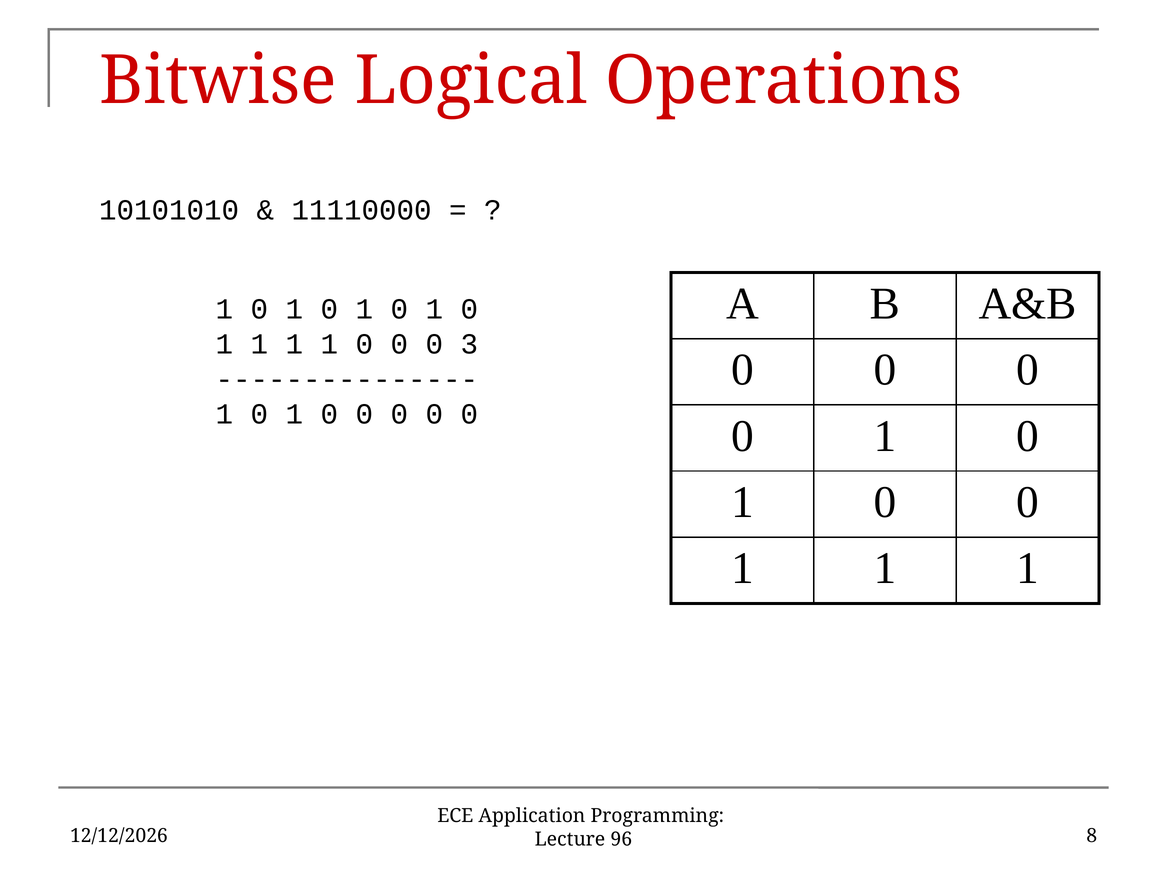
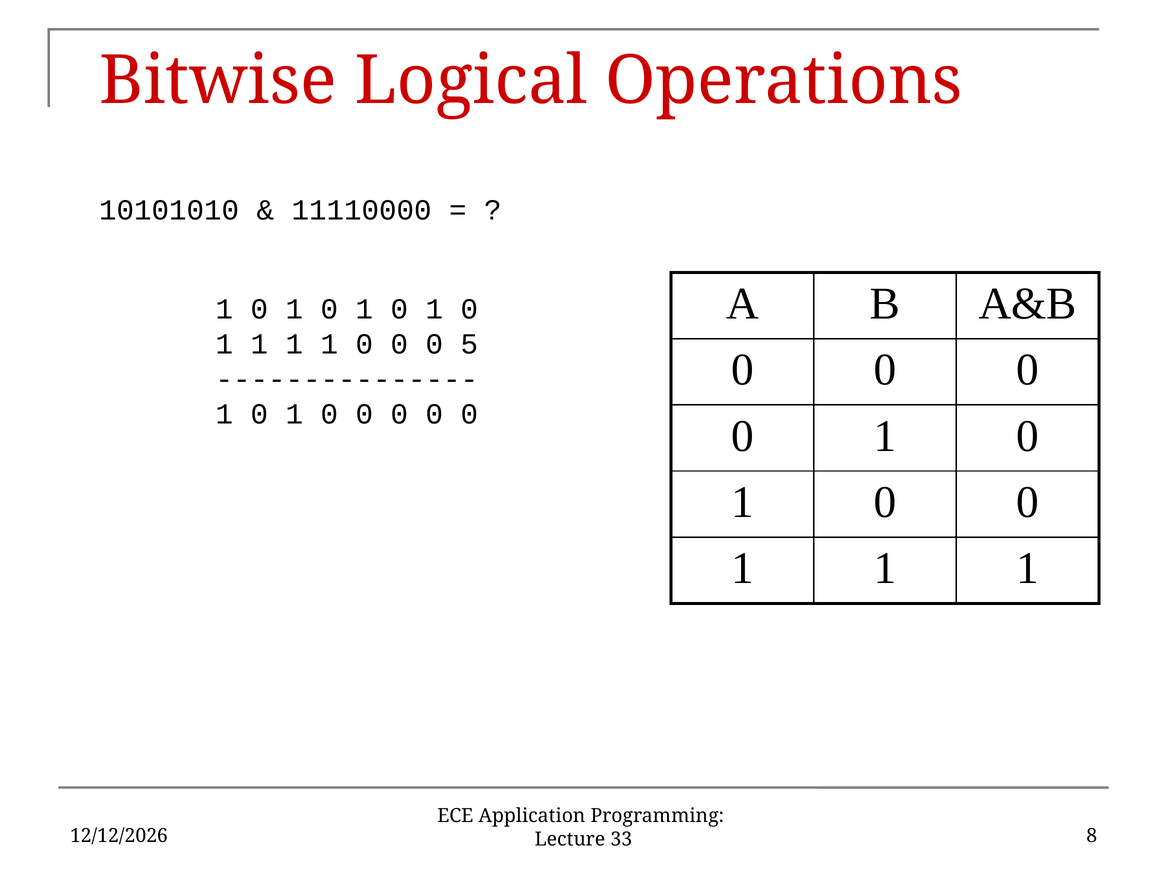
3: 3 -> 5 (470, 344)
96: 96 -> 33 (621, 840)
